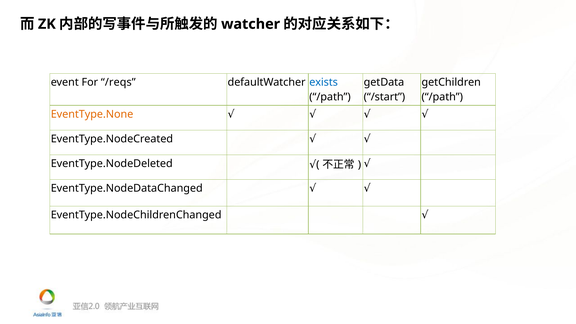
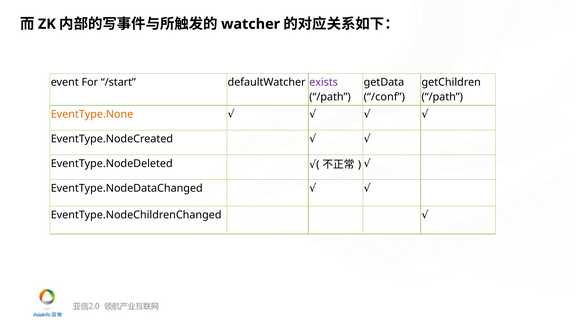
/reqs: /reqs -> /start (118, 82)
exists colour: blue -> purple (324, 82)
/start: /start -> /conf (384, 97)
